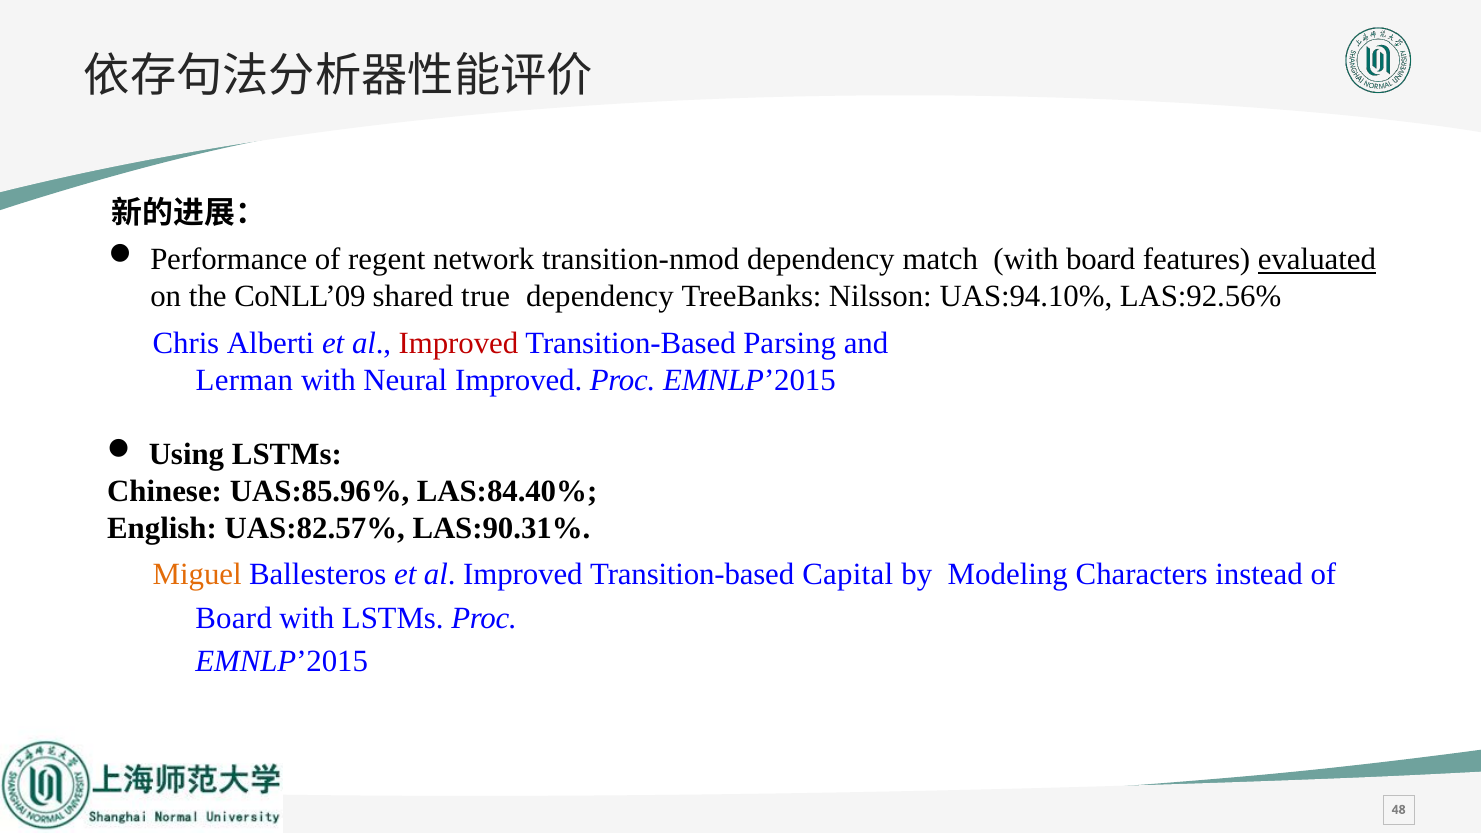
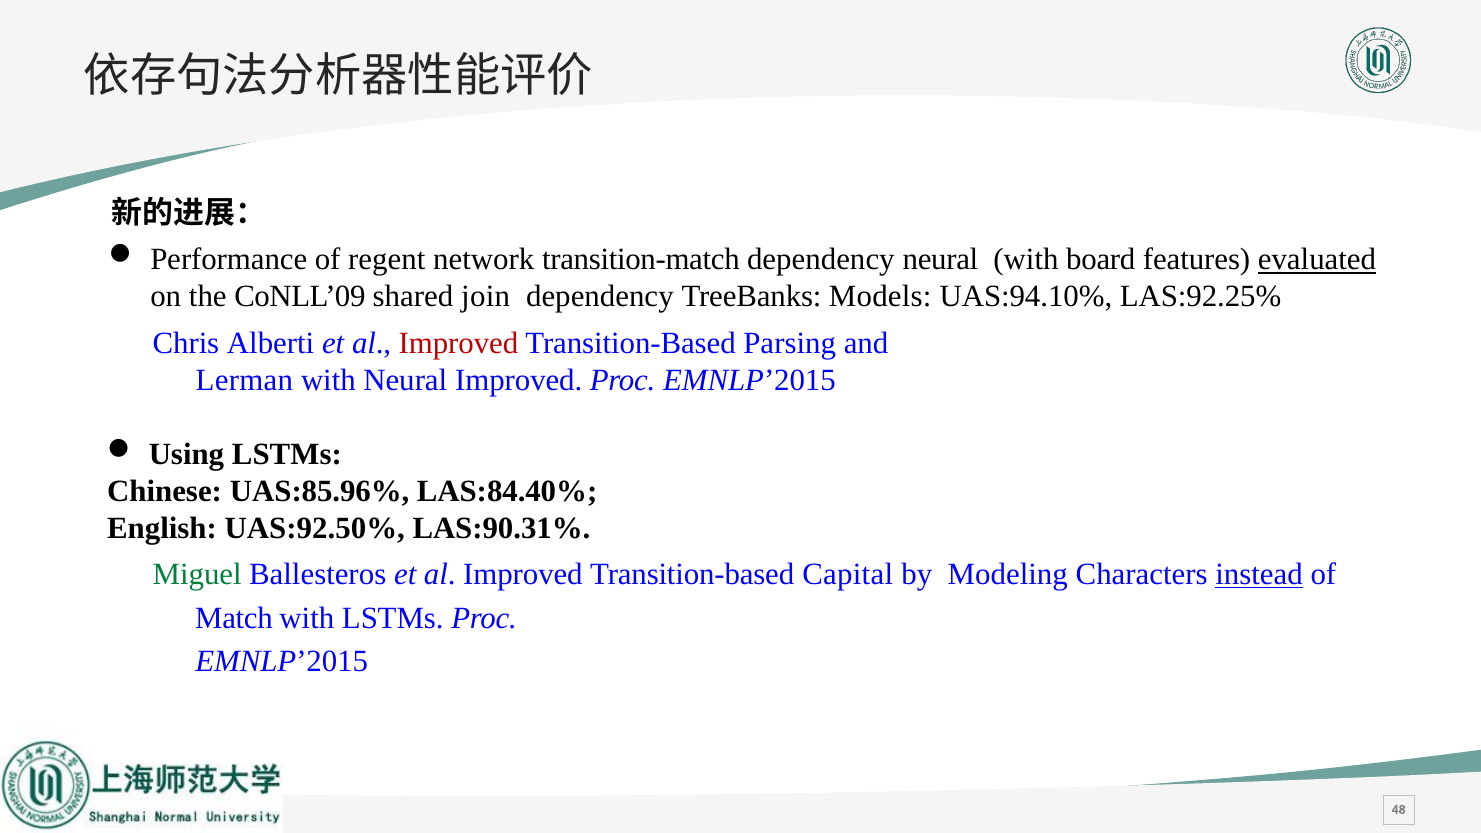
transition-nmod: transition-nmod -> transition-match (641, 260)
dependency match: match -> neural (940, 260)
true: true -> join (486, 297)
Nilsson: Nilsson -> Models (880, 297)
LAS:92.56%: LAS:92.56% -> LAS:92.25% (1201, 297)
UAS:82.57%: UAS:82.57% -> UAS:92.50% (315, 528)
Miguel colour: orange -> green (197, 574)
instead underline: none -> present (1259, 574)
Board: Board -> Match (234, 619)
